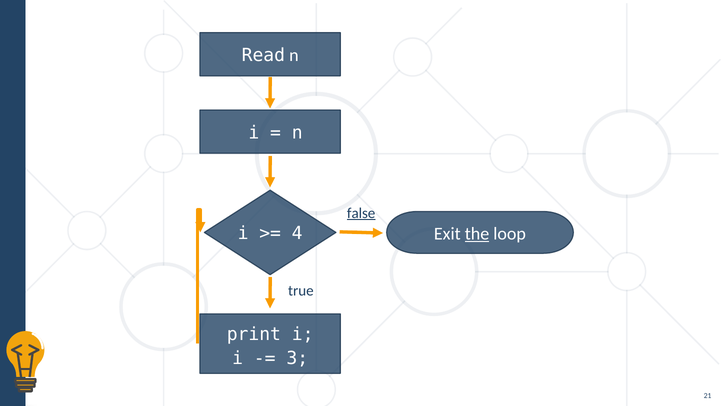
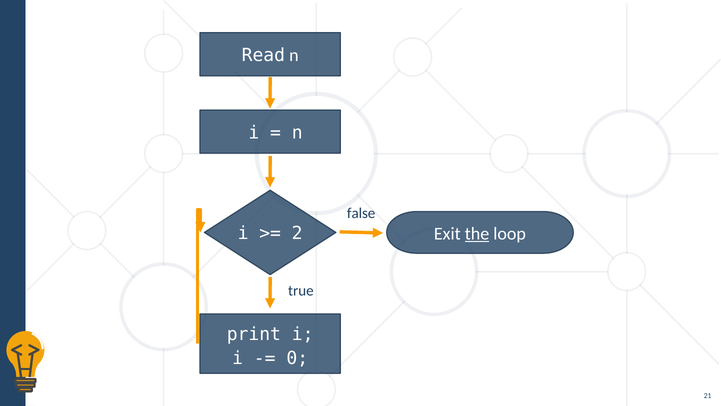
false underline: present -> none (361, 213)
4: 4 -> 2 (297, 233)
3: 3 -> 0 (297, 358)
